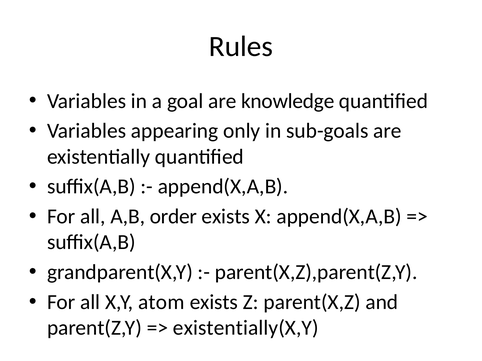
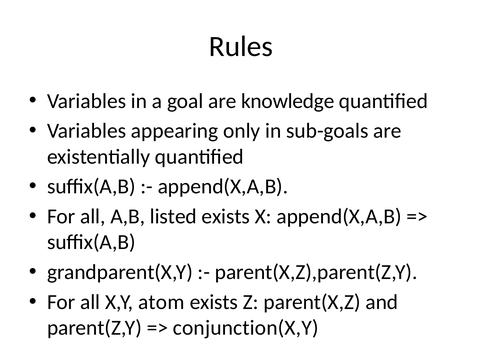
order: order -> listed (173, 217)
existentially(X,Y: existentially(X,Y -> conjunction(X,Y (246, 328)
